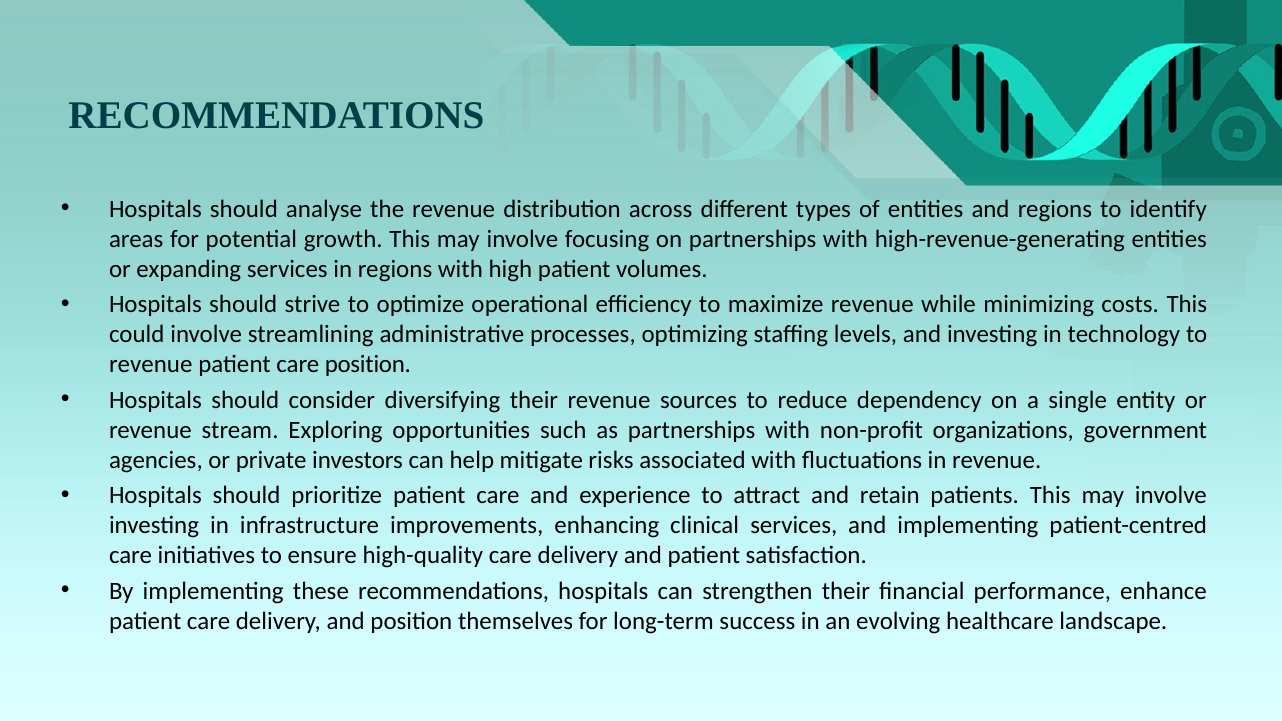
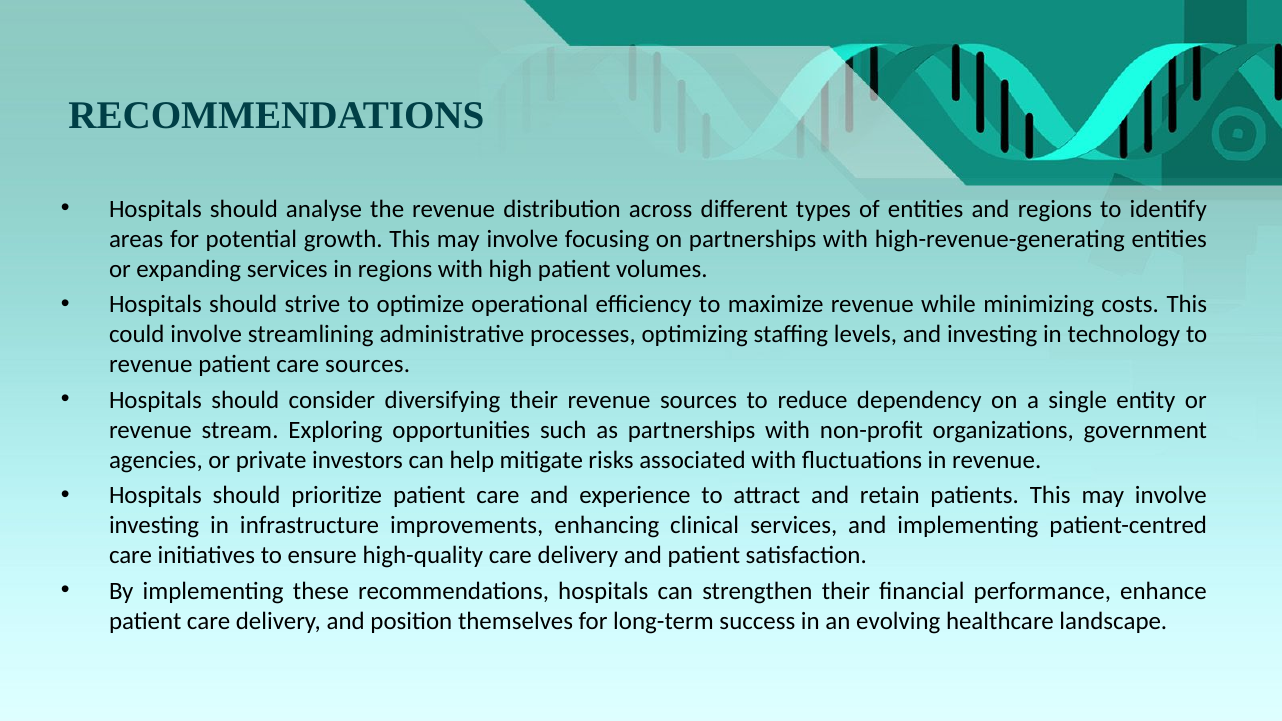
care position: position -> sources (368, 365)
